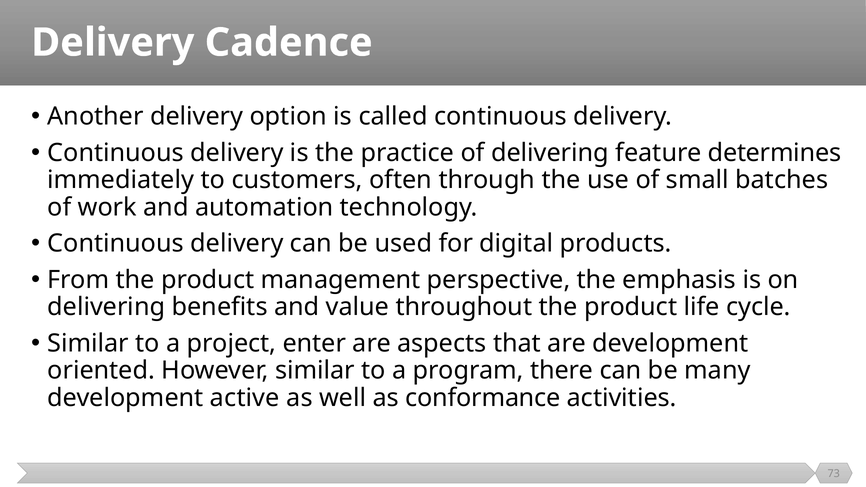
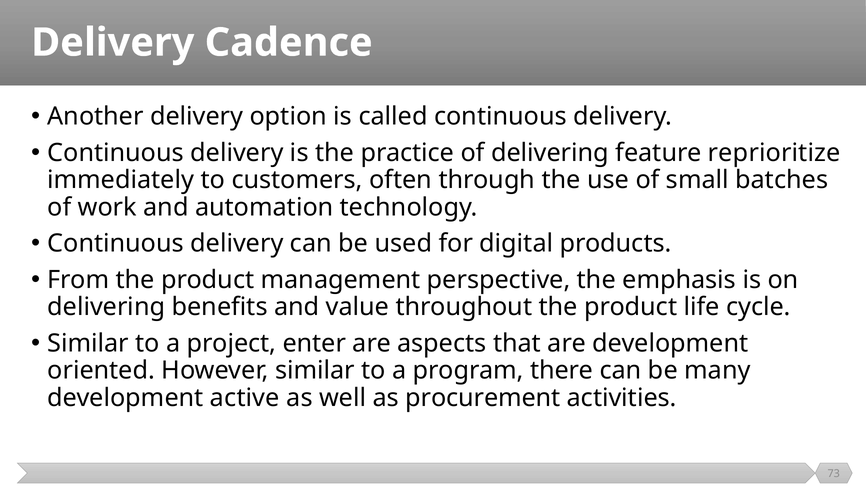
determines: determines -> reprioritize (774, 153)
conformance: conformance -> procurement (483, 398)
